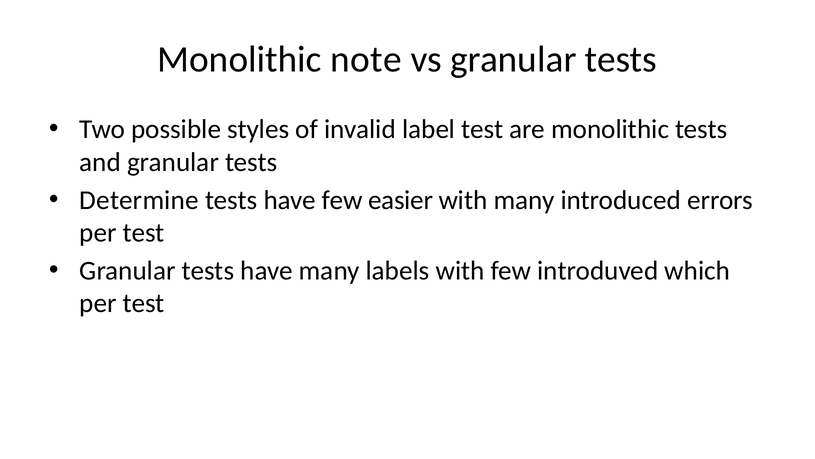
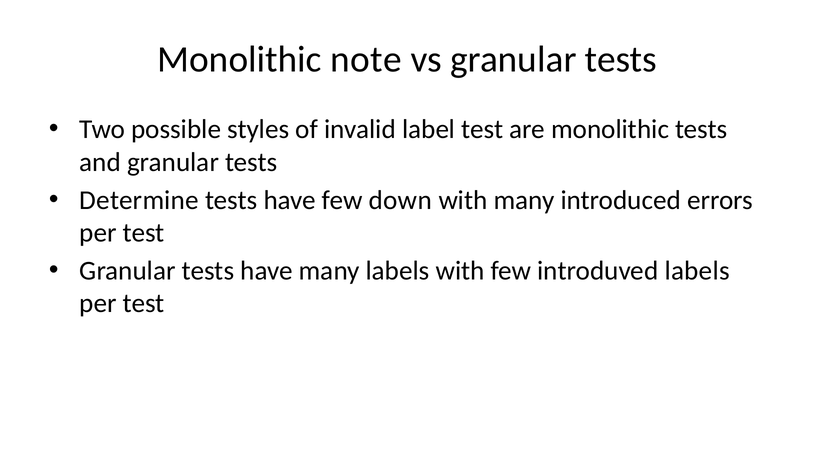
easier: easier -> down (400, 200)
introduved which: which -> labels (697, 271)
